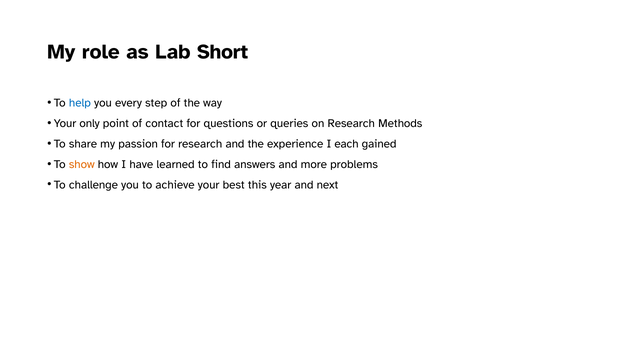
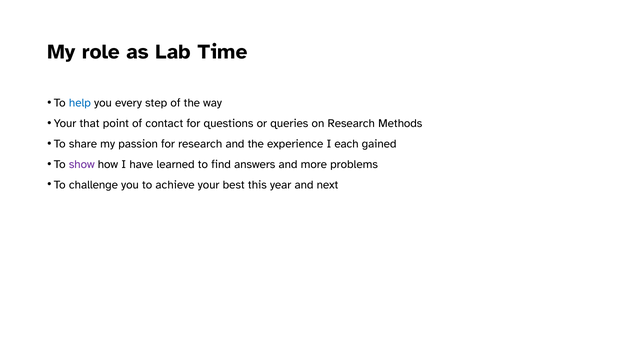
Short: Short -> Time (222, 52)
only: only -> that (90, 123)
show colour: orange -> purple (82, 164)
